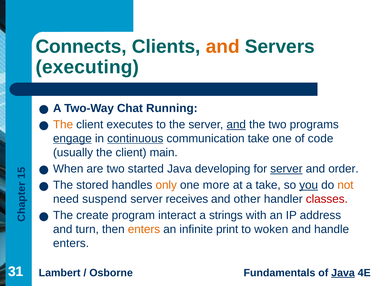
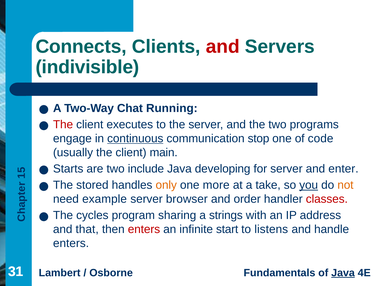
and colour: orange -> red (223, 46)
executing: executing -> indivisible (87, 67)
The colour: orange -> red (63, 124)
and underline: present -> none (236, 124)
engage underline: present -> none (72, 138)
communication take: take -> stop (259, 138)
When: When -> Starts (68, 169)
started: started -> include (146, 169)
server underline: present -> none (286, 169)
order: order -> enter (343, 169)
suspend: suspend -> example (105, 199)
receives: receives -> browser (187, 199)
other: other -> order (247, 199)
create: create -> cycles (92, 215)
interact: interact -> sharing (177, 215)
turn: turn -> that (87, 229)
enters colour: orange -> red (144, 229)
print: print -> start (227, 229)
woken: woken -> listens (271, 229)
